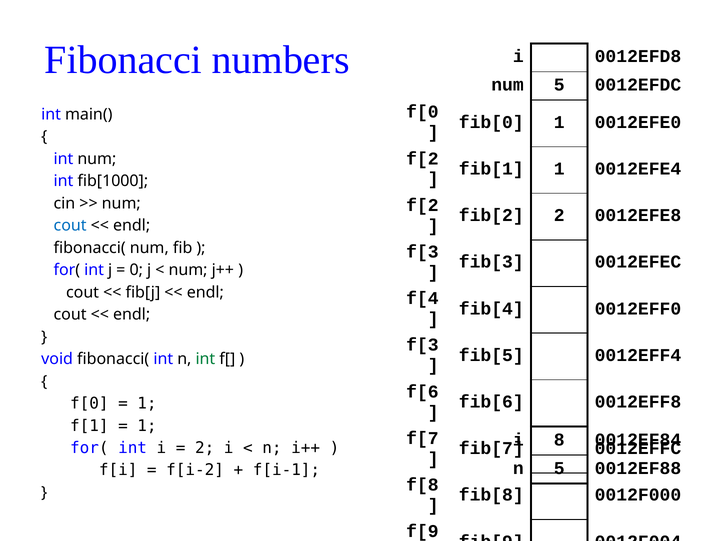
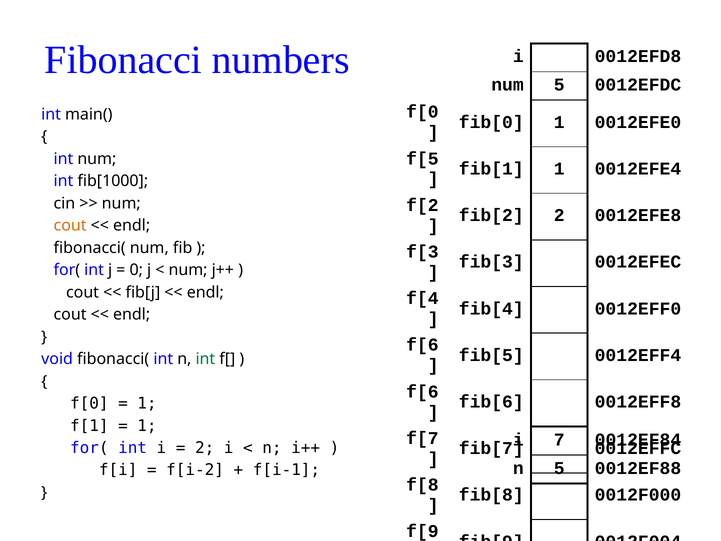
f[2: f[2 -> f[5 (422, 159)
cout colour: blue -> orange (70, 225)
f[3: f[3 -> f[6 (422, 345)
8: 8 -> 7 (559, 440)
